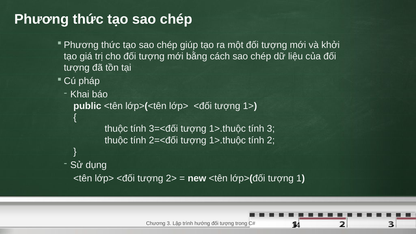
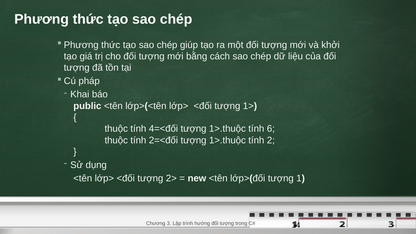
3=<đối: 3=<đối -> 4=<đối (163, 129)
tính 3: 3 -> 6 (271, 129)
